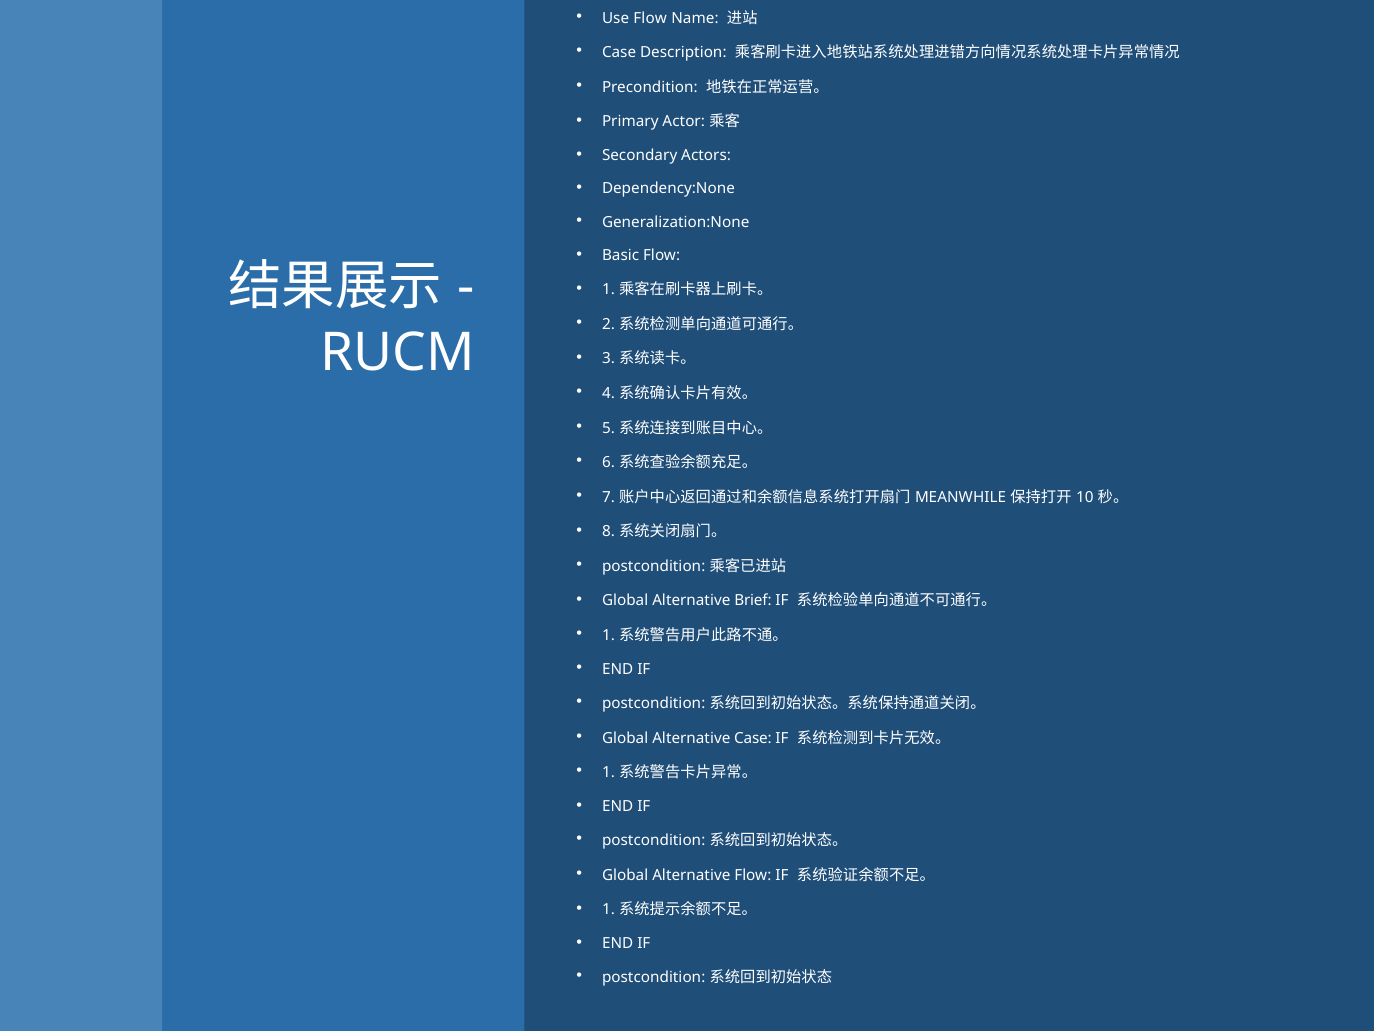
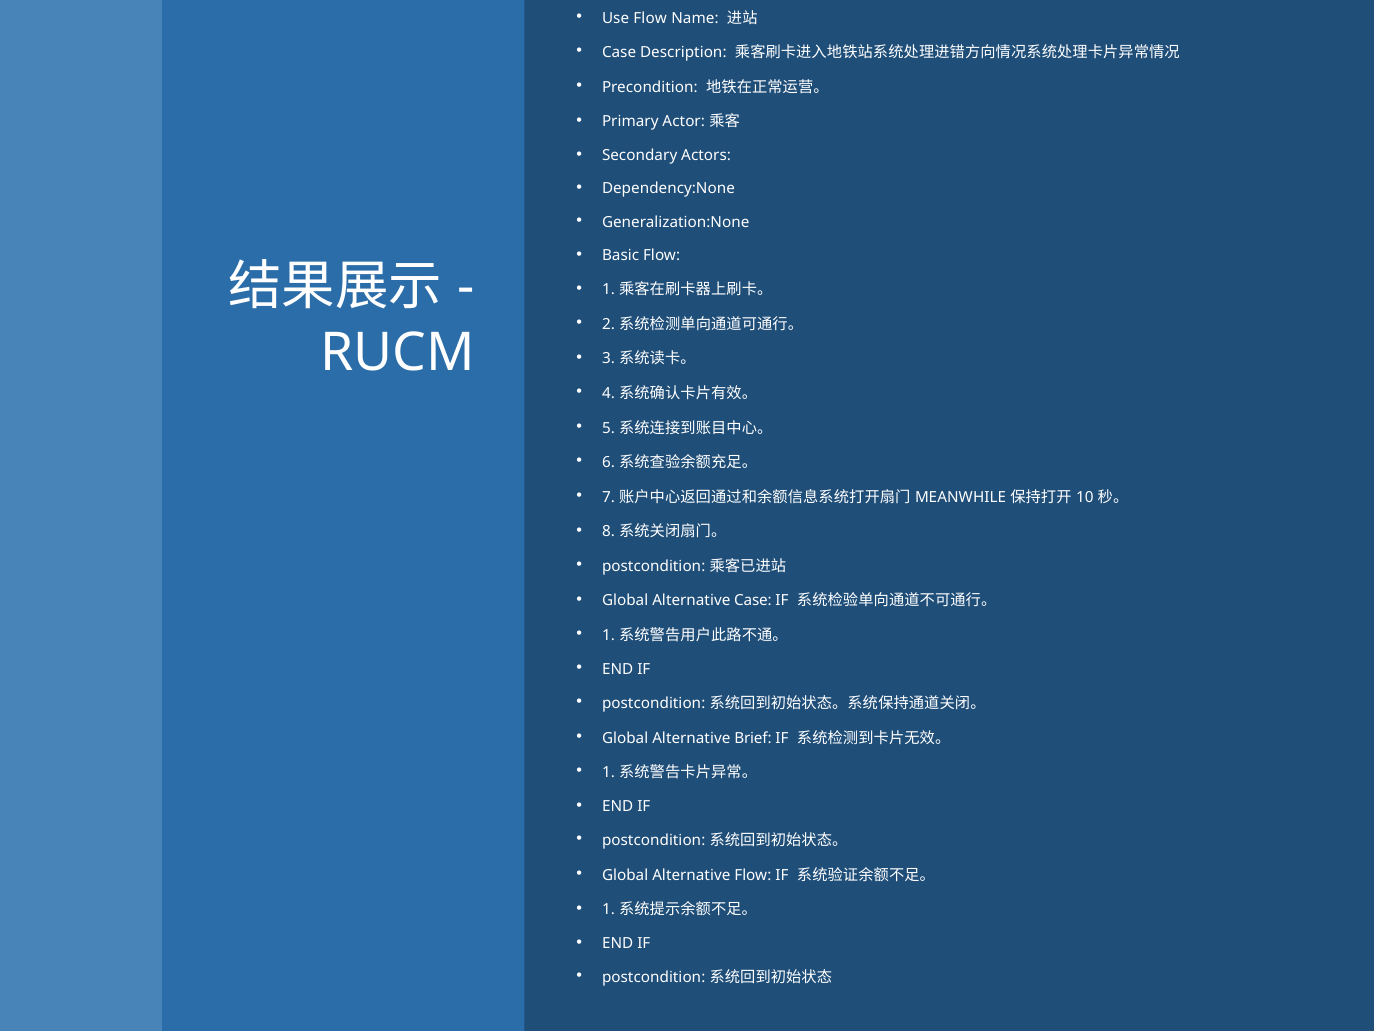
Alternative Brief: Brief -> Case (753, 601)
Alternative Case: Case -> Brief (753, 738)
